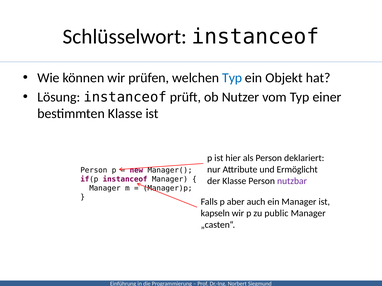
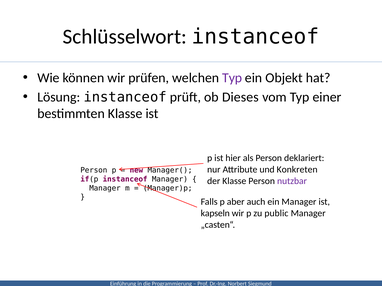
Typ colour: blue -> purple (232, 78)
Nutzer: Nutzer -> Dieses (240, 97)
Ermöglicht: Ermöglicht -> Konkreten (297, 170)
